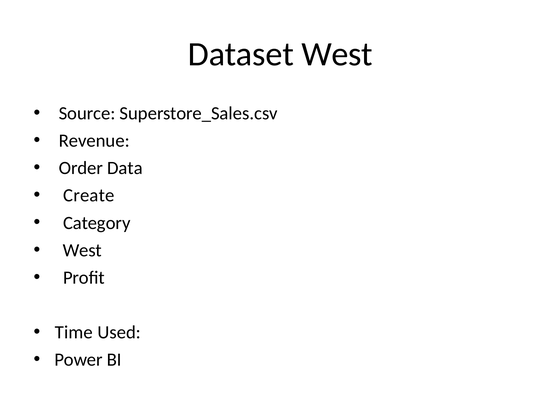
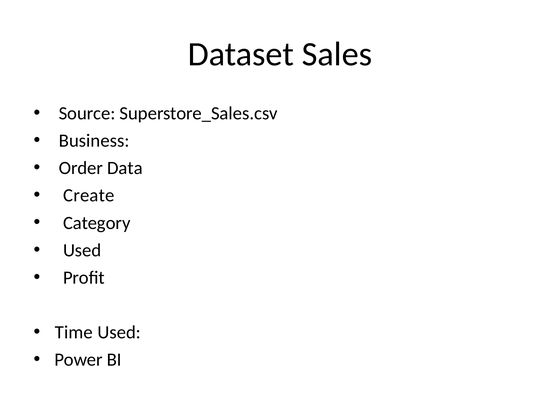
Dataset West: West -> Sales (337, 54)
Revenue: Revenue -> Business (94, 141)
West: West -> Used (82, 250)
